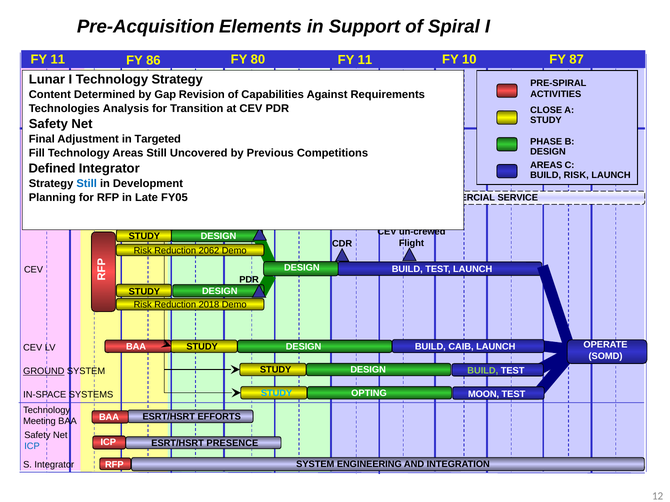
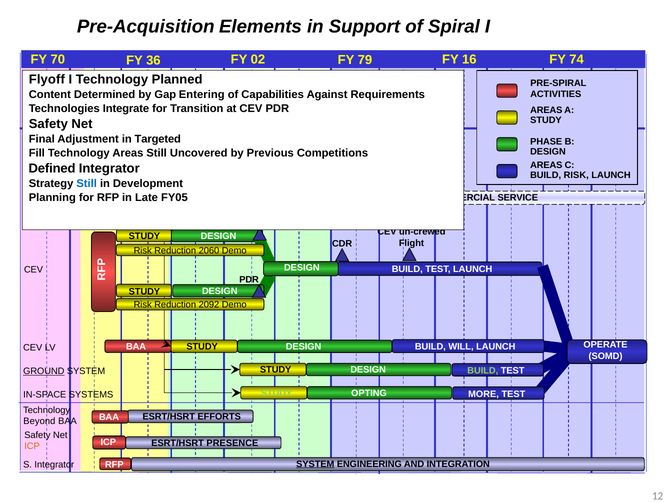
11: 11 -> 70 (58, 59)
86: 86 -> 36 (153, 61)
80: 80 -> 02 (258, 60)
10: 10 -> 16 (469, 60)
87: 87 -> 74 (577, 59)
11: 11 -> 79 (365, 60)
Lunar: Lunar -> Flyoff (47, 80)
Technology Strategy: Strategy -> Planned (177, 80)
Revision: Revision -> Entering (202, 95)
Analysis: Analysis -> Integrate (126, 109)
CLOSE: CLOSE -> AREAS (546, 110)
2062: 2062 -> 2060 (209, 251)
2018: 2018 -> 2092 (209, 305)
CAIB: CAIB -> WILL (461, 347)
STUDY colour: light blue -> light green (277, 393)
MOON: MOON -> MORE (484, 394)
Meeting: Meeting -> Beyond (39, 422)
ICP colour: blue -> orange (32, 447)
SYSTEM underline: none -> present (315, 464)
